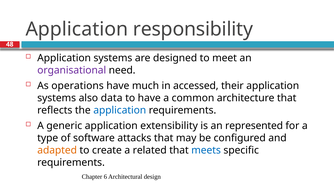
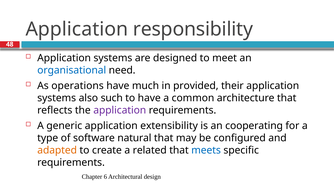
organisational colour: purple -> blue (72, 70)
accessed: accessed -> provided (196, 86)
data: data -> such (112, 98)
application colour: blue -> purple (120, 110)
represented: represented -> cooperating (254, 126)
attacks: attacks -> natural (134, 138)
